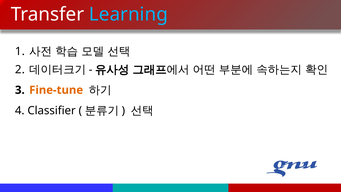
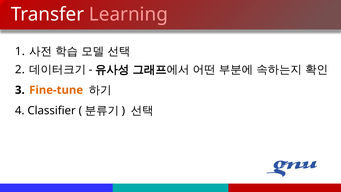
Learning colour: light blue -> pink (128, 14)
